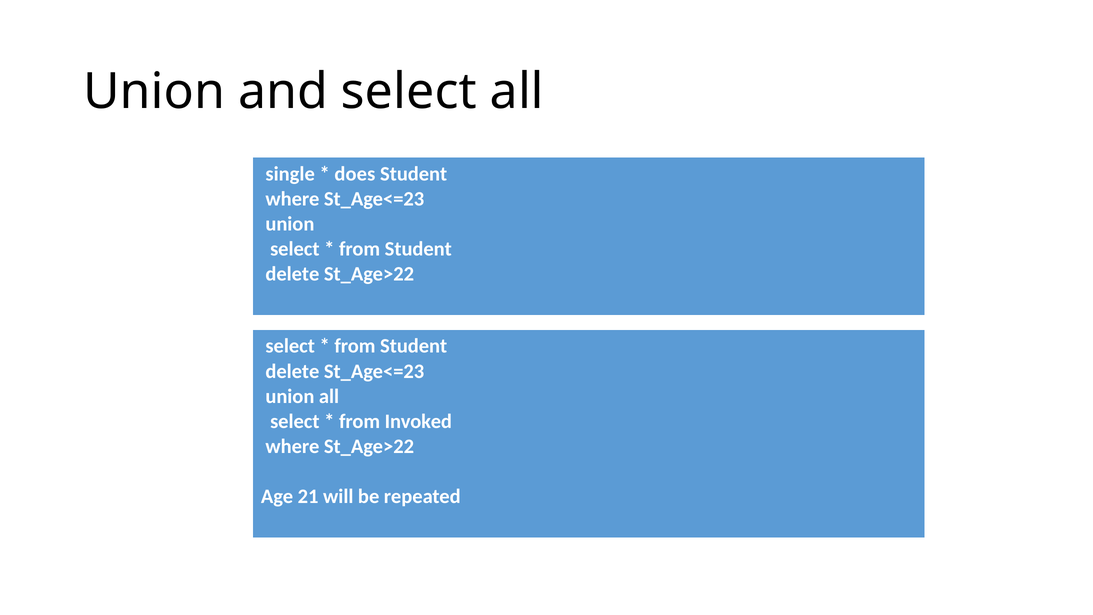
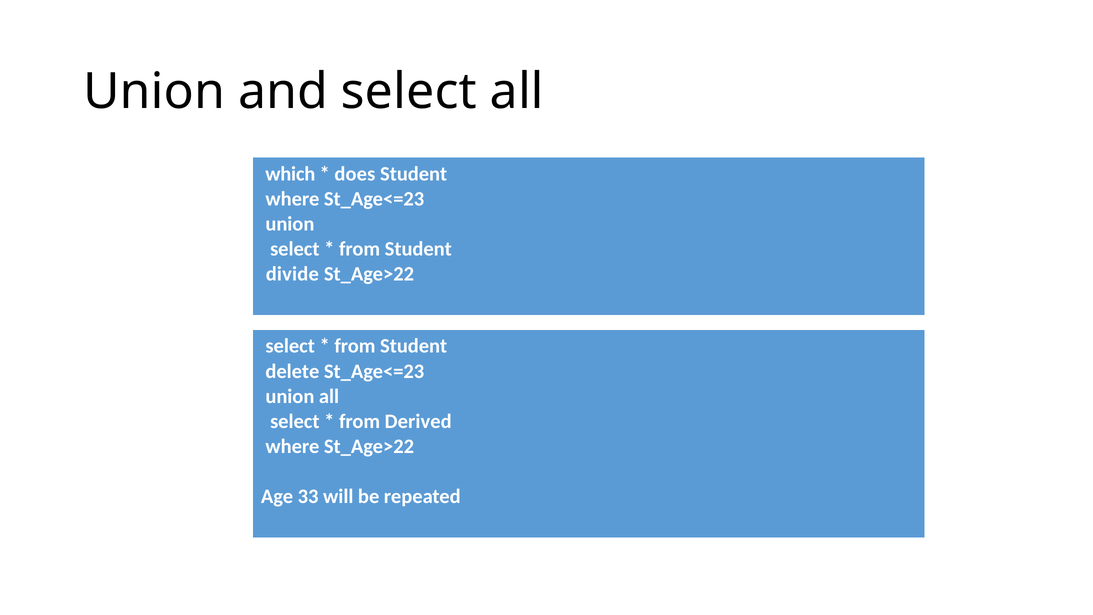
single: single -> which (290, 174)
delete: delete -> divide (292, 274)
Invoked: Invoked -> Derived (418, 421)
21: 21 -> 33 (308, 496)
